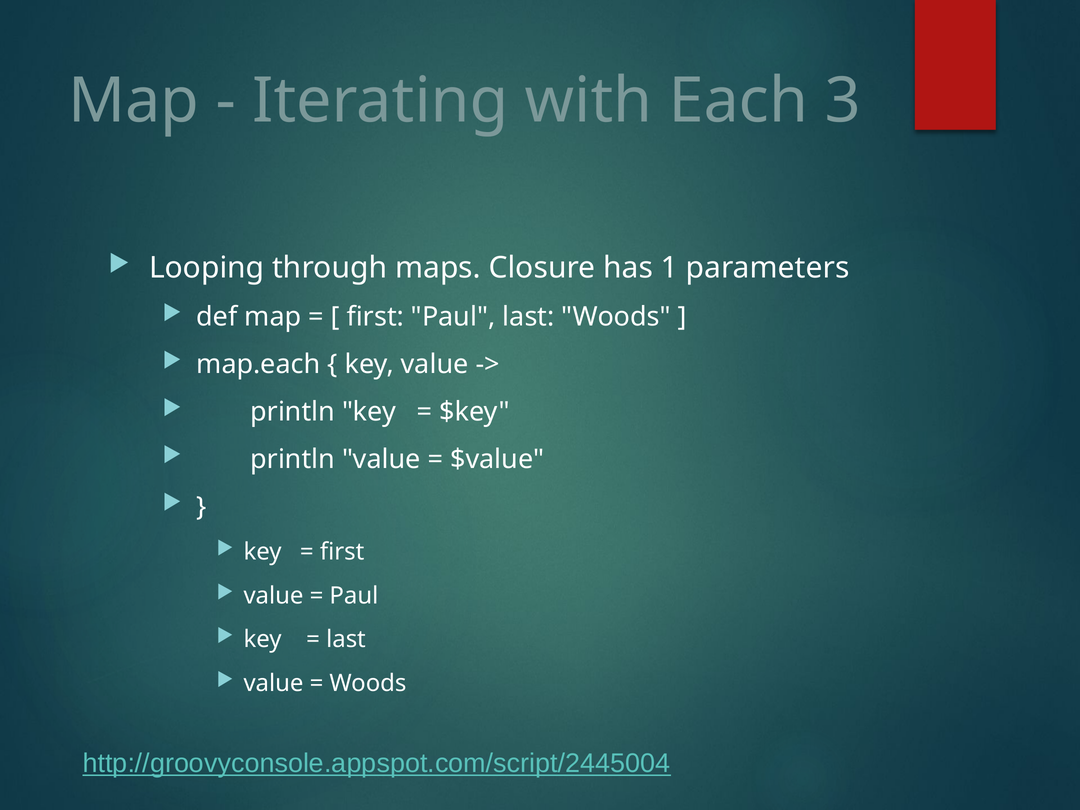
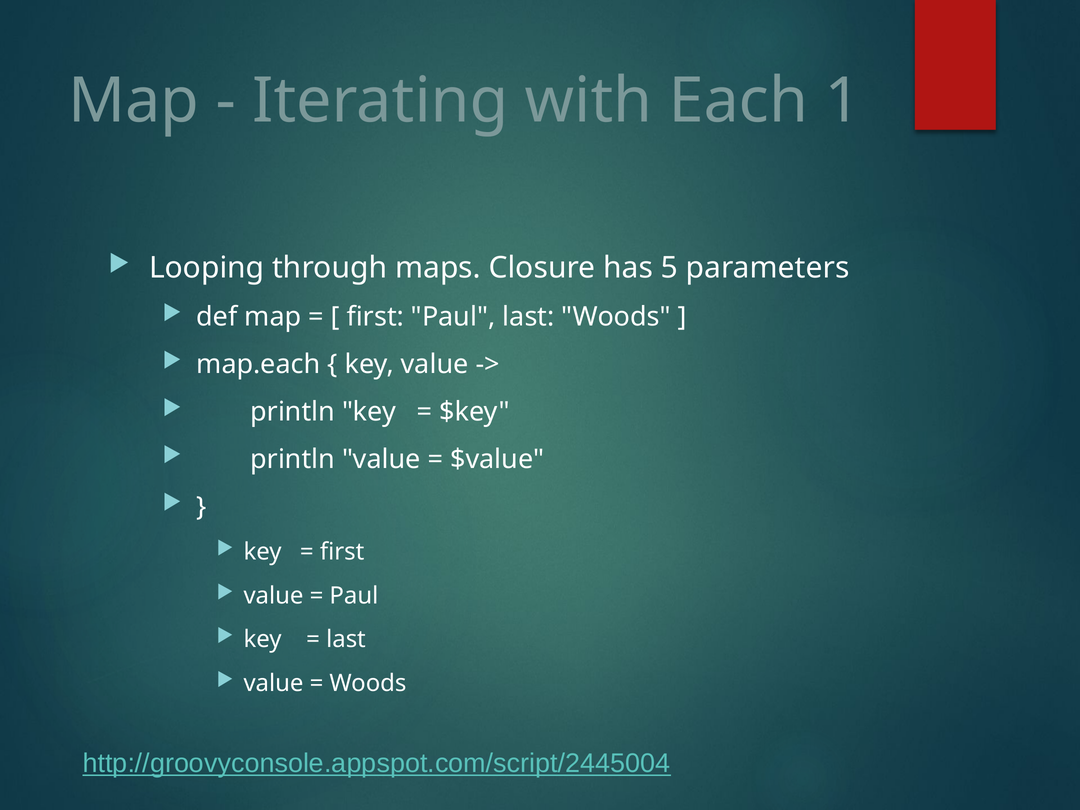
3: 3 -> 1 (843, 101)
1: 1 -> 5 (669, 268)
